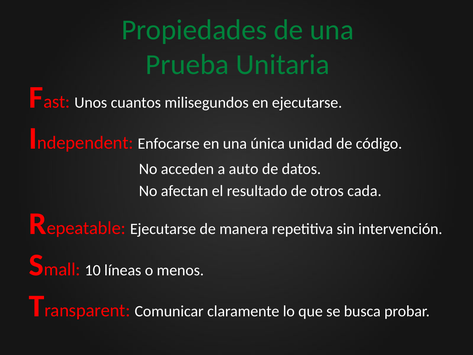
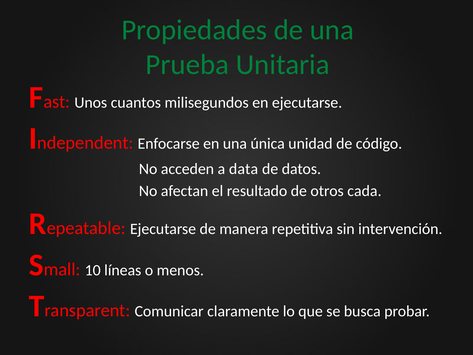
auto: auto -> data (244, 169)
